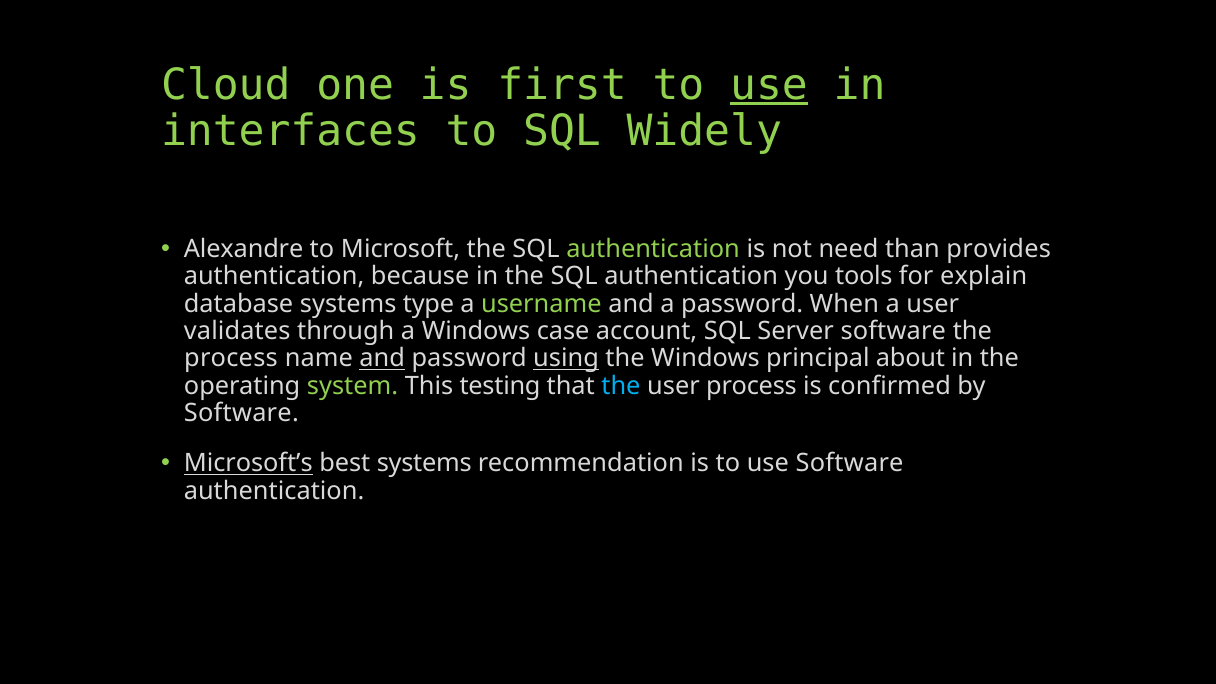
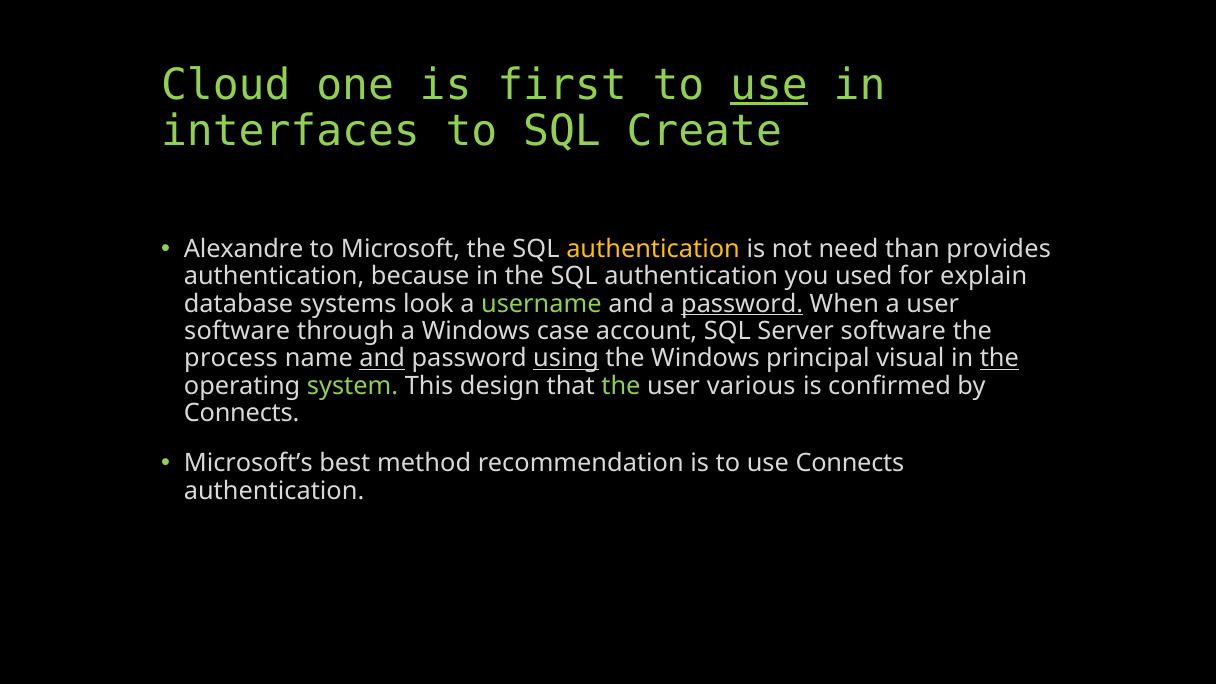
Widely: Widely -> Create (704, 131)
authentication colour: light green -> yellow (653, 249)
tools: tools -> used (864, 276)
type: type -> look (428, 304)
password underline: none -> present (742, 304)
validates: validates -> software (237, 331)
about: about -> visual (910, 359)
the underline: none -> present (999, 359)
testing: testing -> design (500, 386)
the colour: light blue -> light green (621, 386)
user process: process -> various (751, 386)
Software: Software -> Connects (242, 413)
Microsoft’s underline: present -> none (248, 463)
best systems: systems -> method (424, 463)
use Software: Software -> Connects (850, 463)
